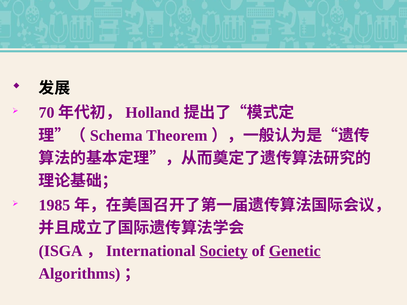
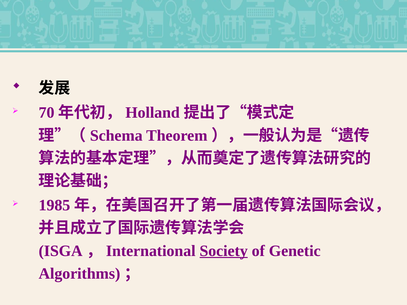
Genetic underline: present -> none (295, 251)
